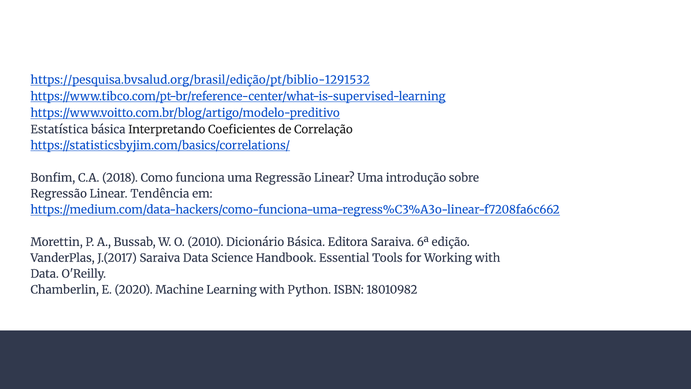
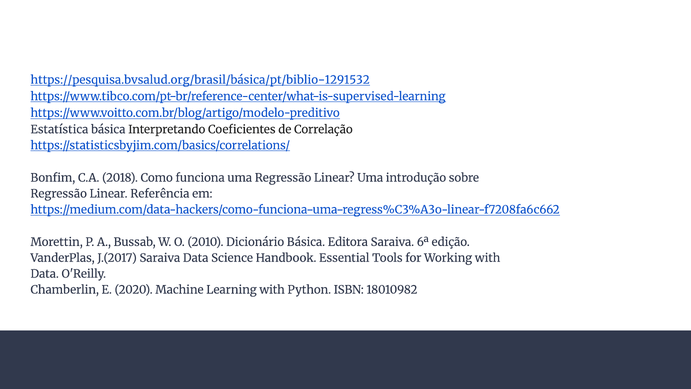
https://pesquisa.bvsalud.org/brasil/edição/pt/biblio-1291532: https://pesquisa.bvsalud.org/brasil/edição/pt/biblio-1291532 -> https://pesquisa.bvsalud.org/brasil/básica/pt/biblio-1291532 (200, 80)
Linear Tendência: Tendência -> Referência (160, 194)
